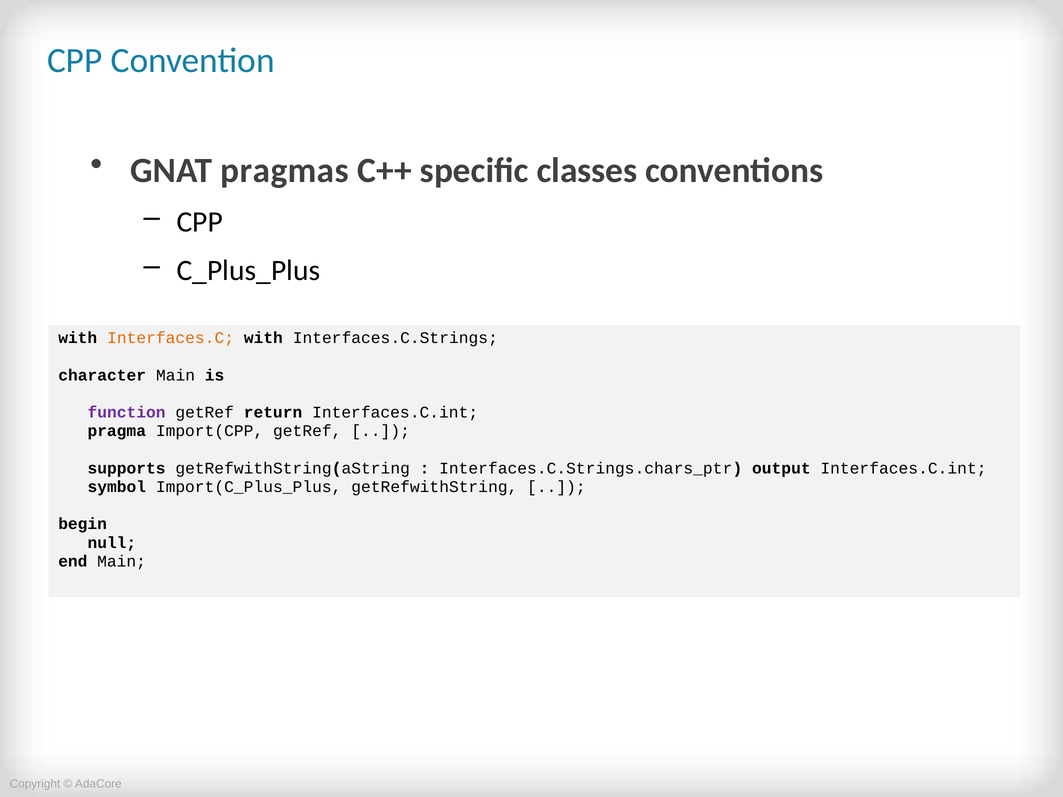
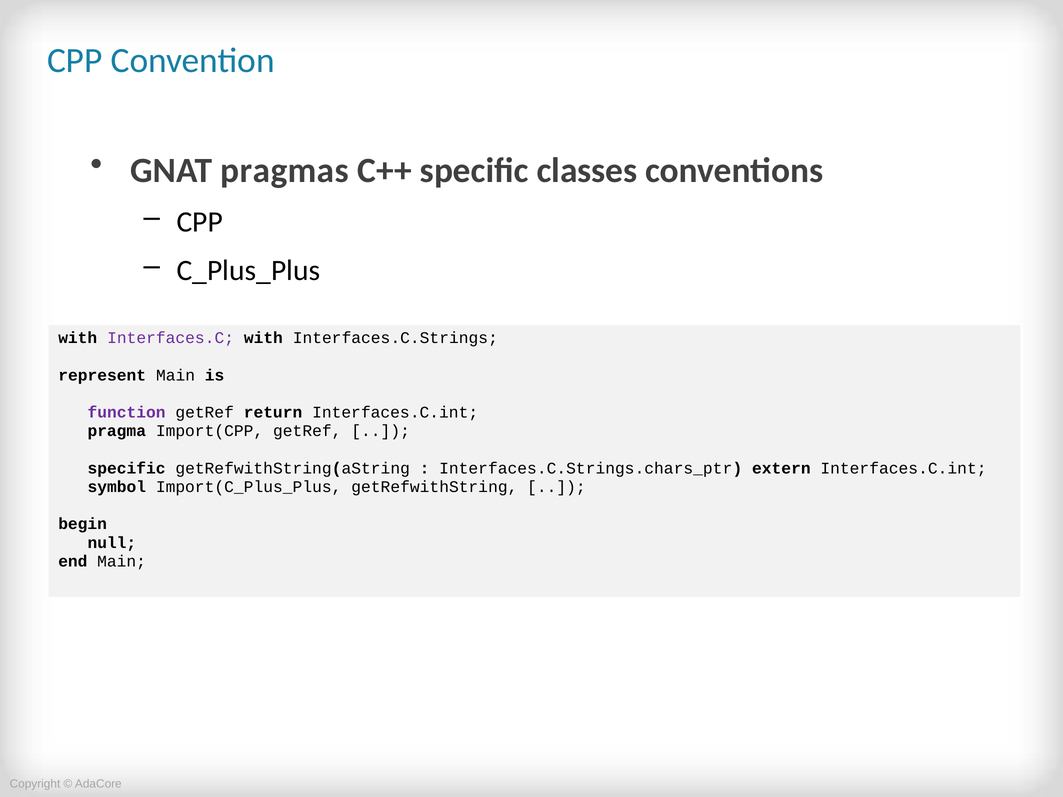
Interfaces.C colour: orange -> purple (171, 338)
character: character -> represent (102, 375)
supports: supports -> specific (127, 468)
output: output -> extern (781, 468)
